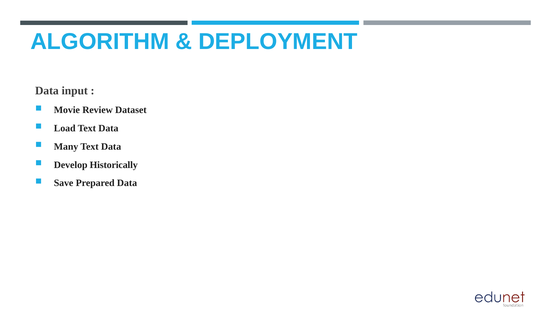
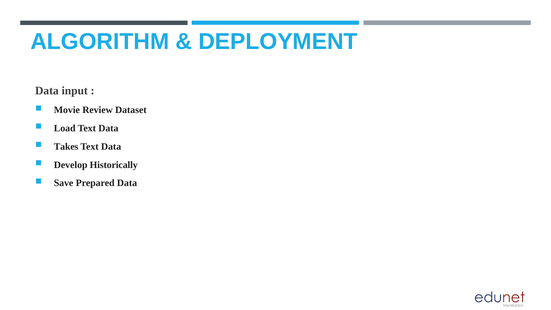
Many: Many -> Takes (66, 146)
